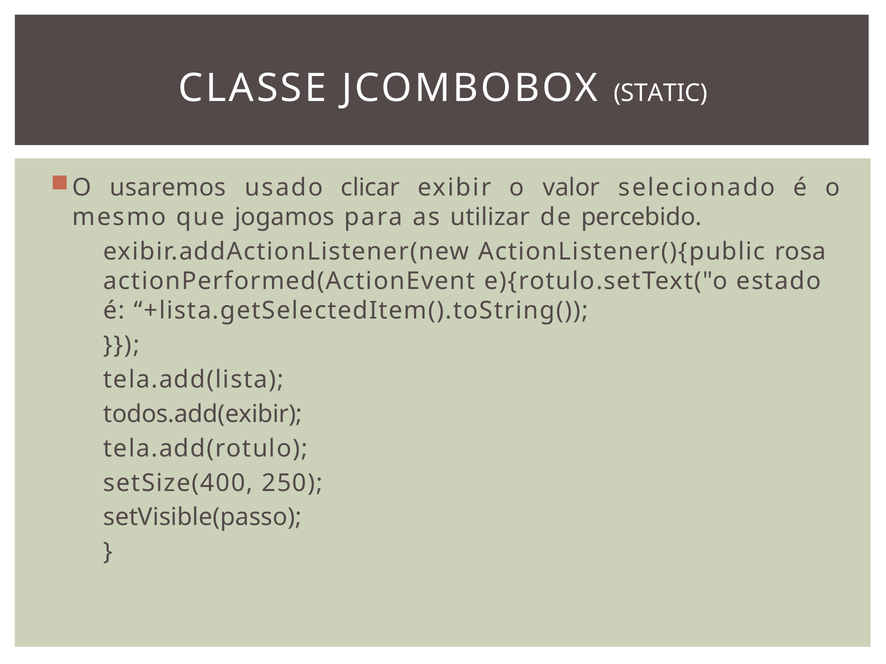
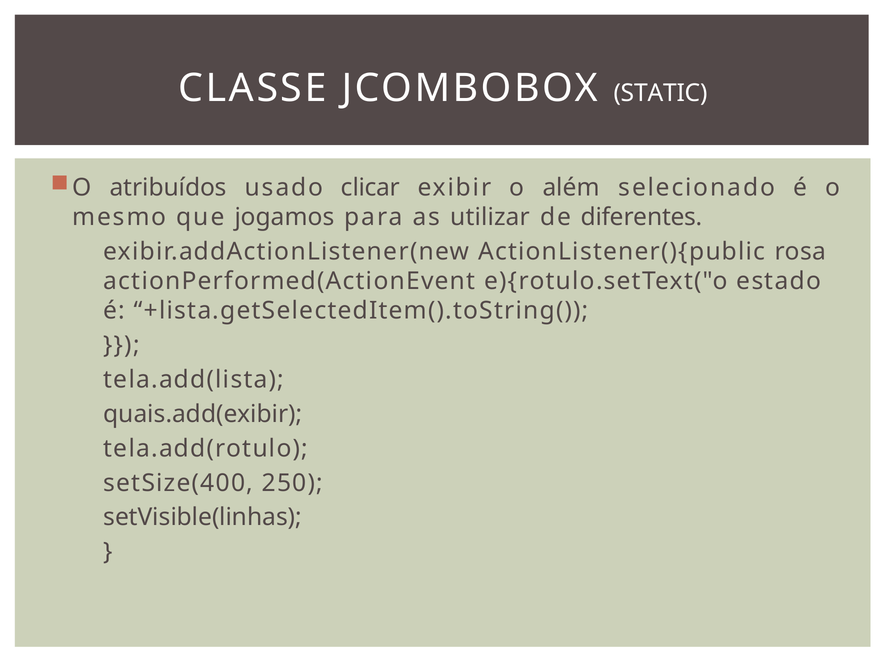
usaremos: usaremos -> atribuídos (168, 188)
valor: valor -> além (571, 188)
percebido: percebido -> diferentes (642, 217)
todos.add(exibir: todos.add(exibir -> quais.add(exibir (203, 414)
setVisible(passo: setVisible(passo -> setVisible(linhas (203, 518)
